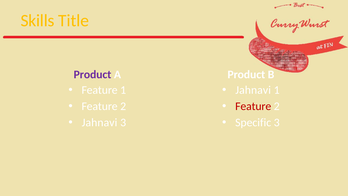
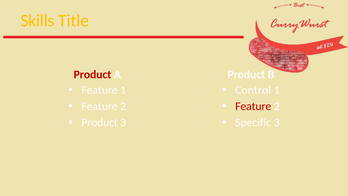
Product colour: purple -> red (92, 74)
Jahnavi: Jahnavi -> Control (253, 90)
Jahnavi: Jahnavi -> Product (100, 122)
